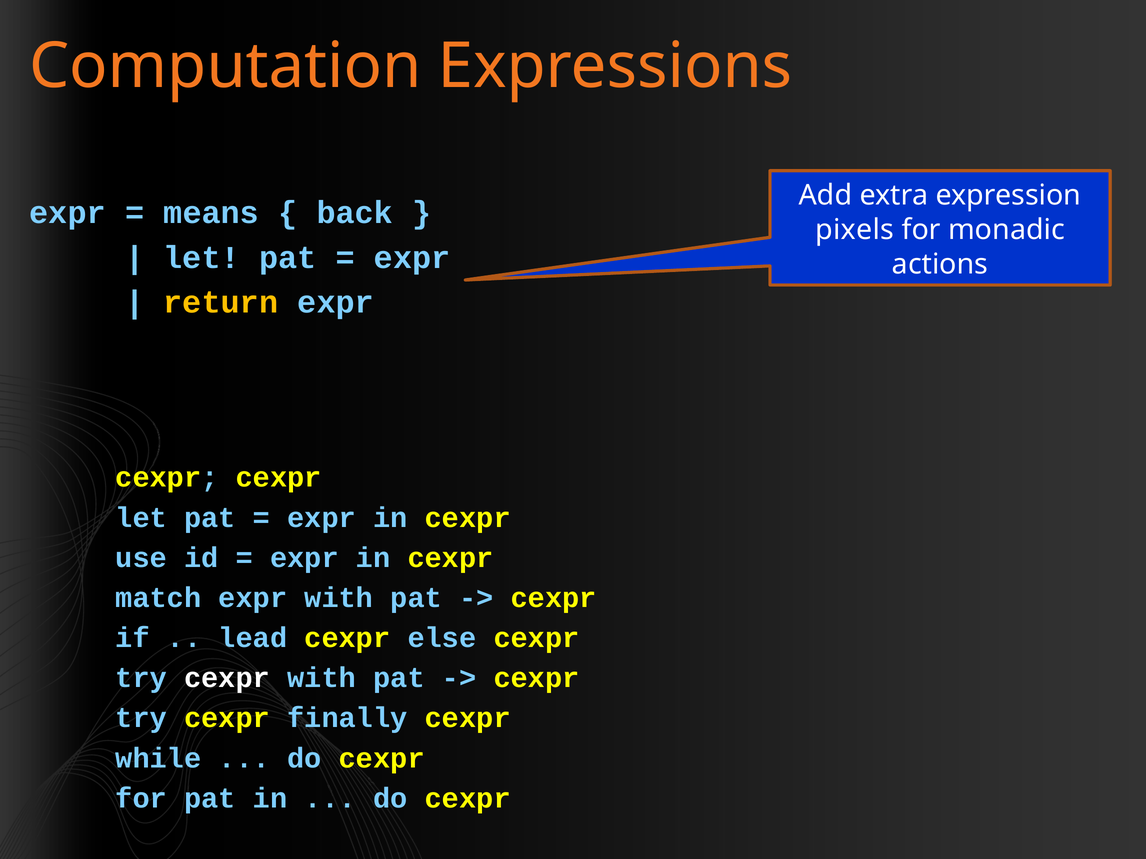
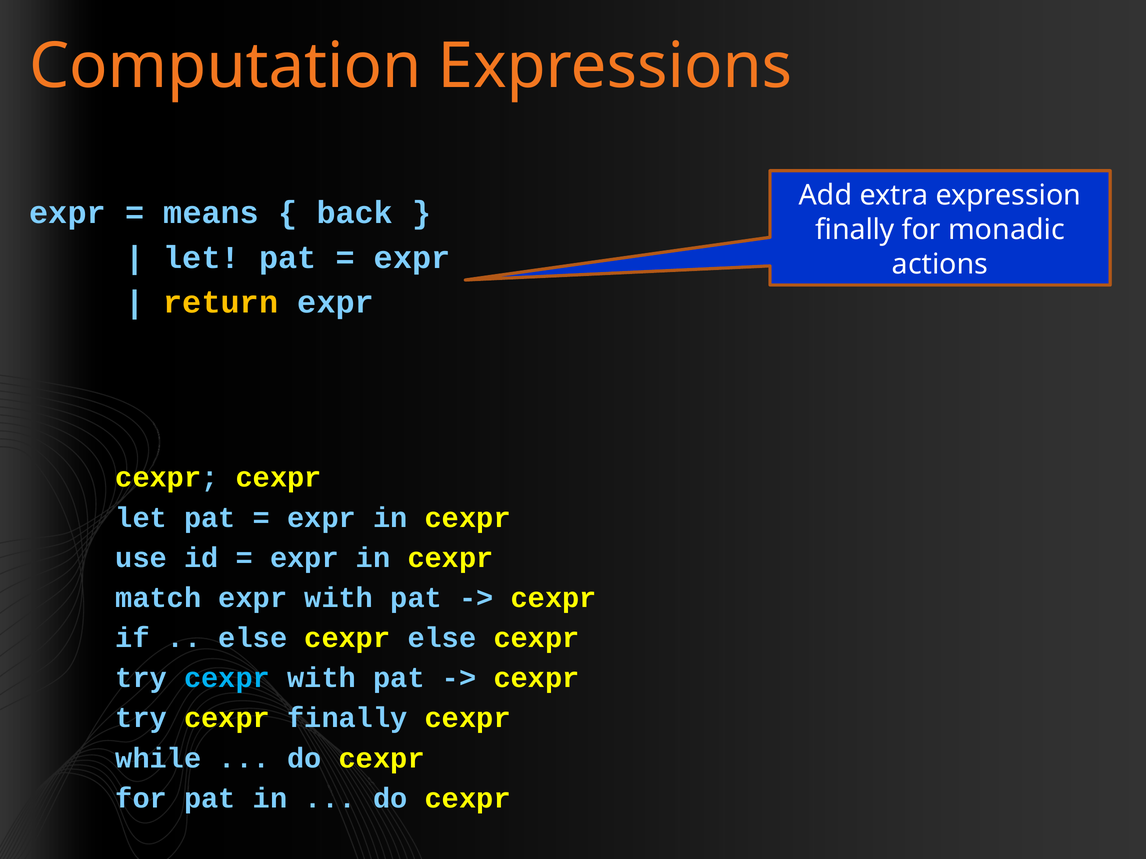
pixels: pixels -> finally (855, 230)
lead: lead -> else (253, 638)
cexpr colour: white -> light blue (227, 678)
